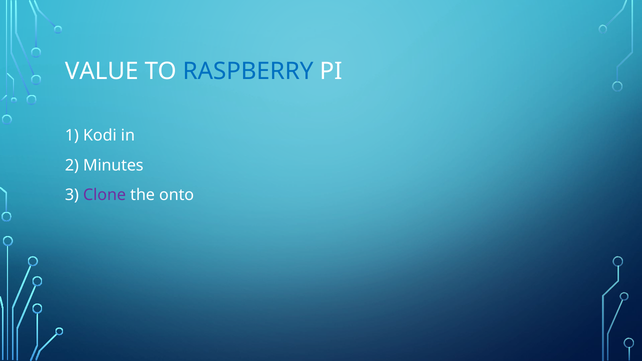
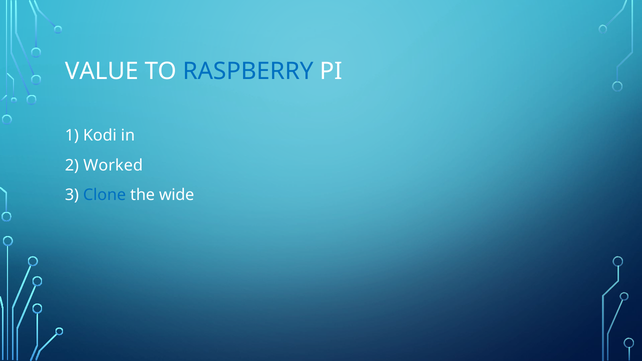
Minutes: Minutes -> Worked (113, 165)
Clone colour: purple -> blue (105, 195)
onto: onto -> wide (177, 195)
